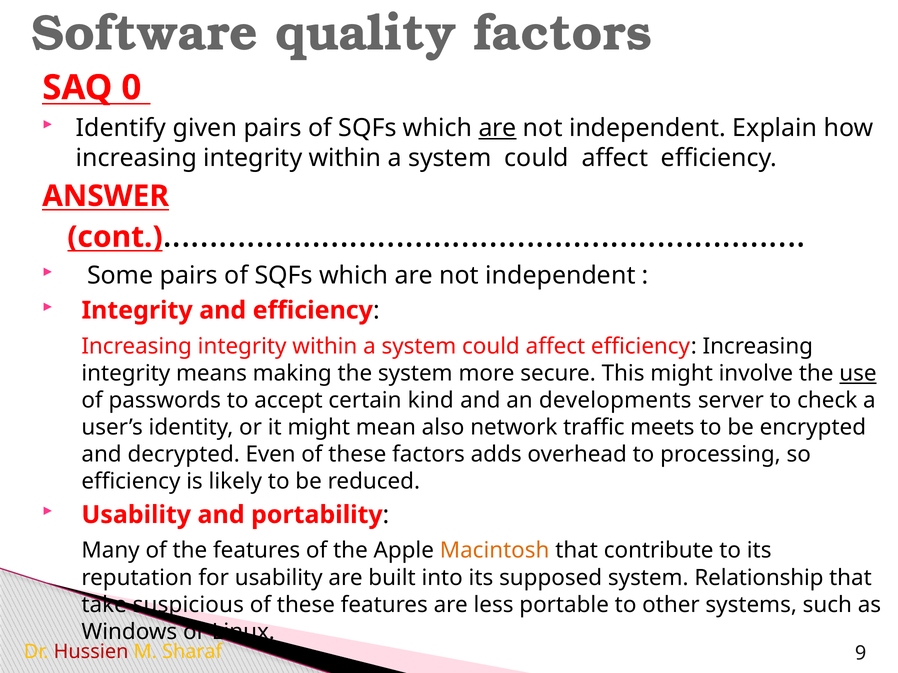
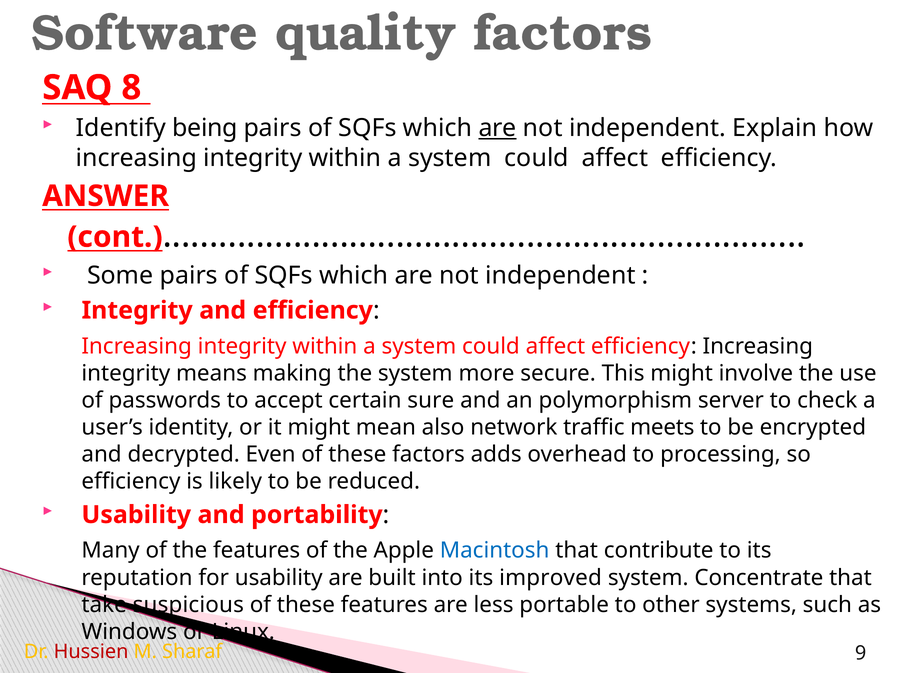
0: 0 -> 8 (131, 88)
given: given -> being (205, 128)
use underline: present -> none (858, 374)
kind: kind -> sure (431, 401)
developments: developments -> polymorphism (615, 401)
Macintosh colour: orange -> blue (495, 551)
supposed: supposed -> improved (551, 578)
Relationship: Relationship -> Concentrate (759, 578)
